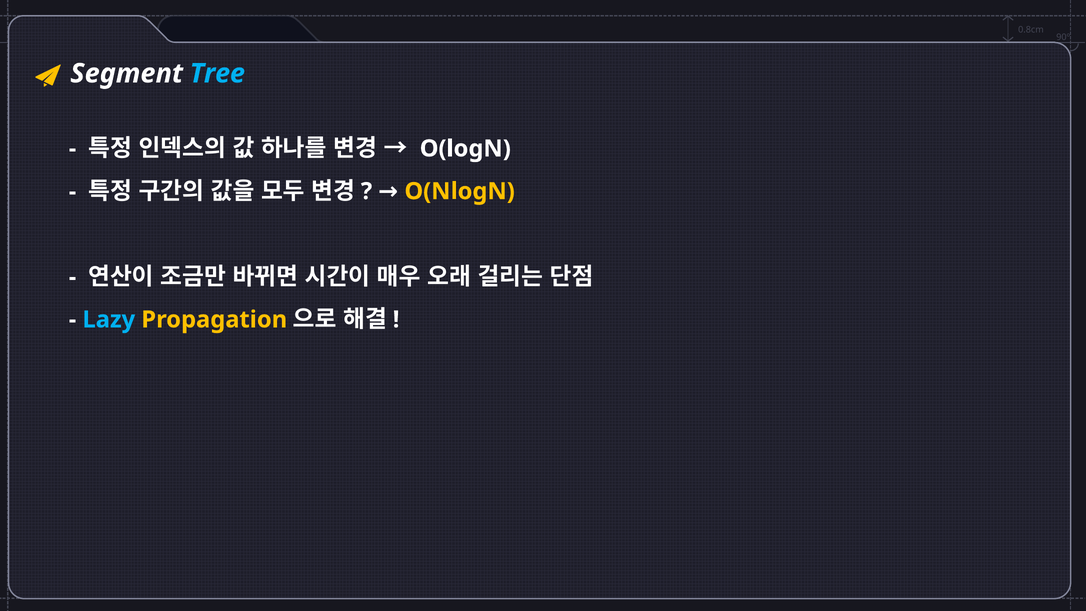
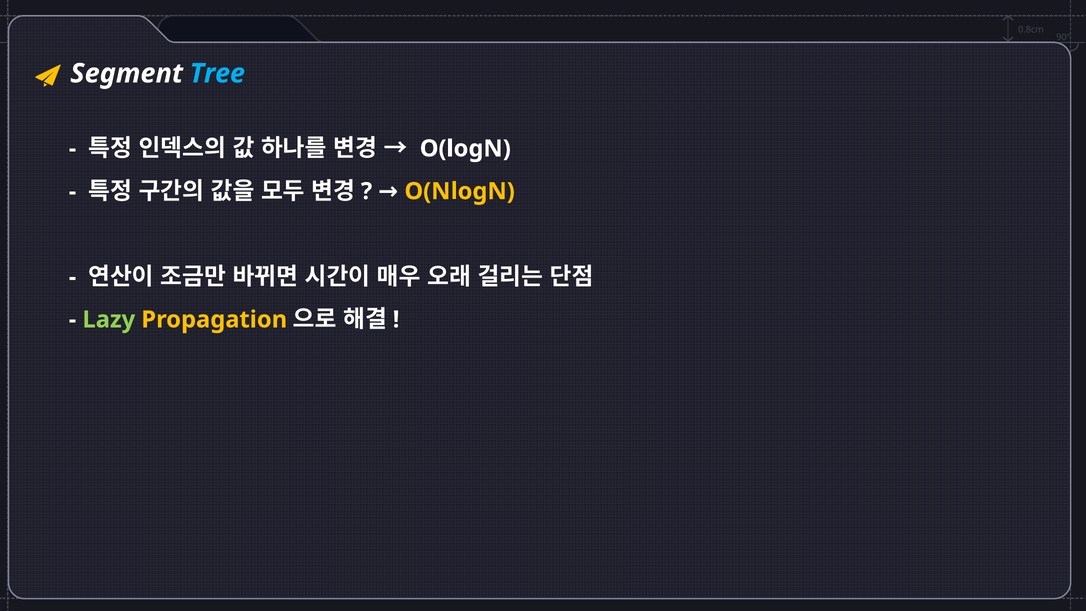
Lazy colour: light blue -> light green (109, 320)
